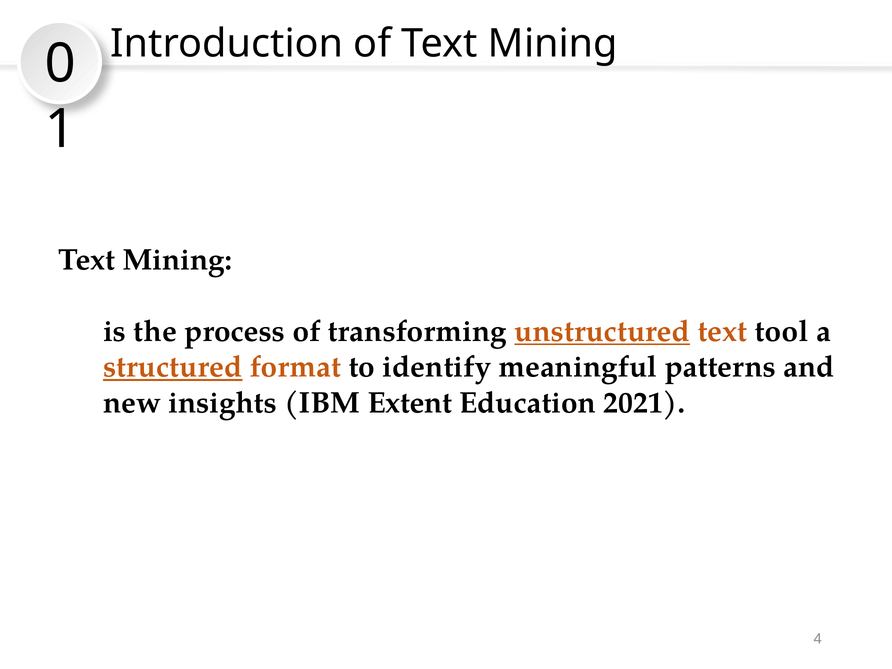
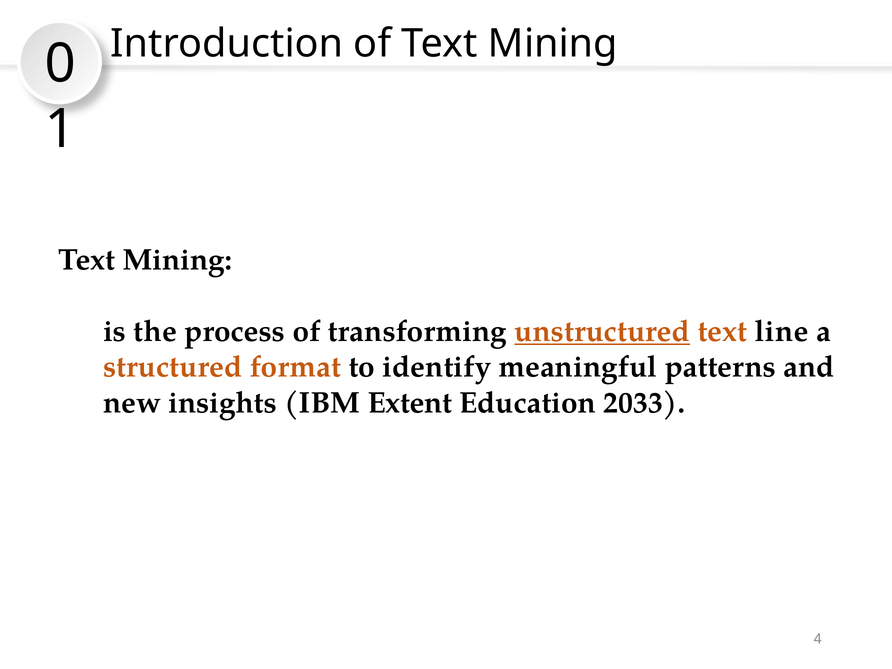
tool: tool -> line (782, 331)
structured underline: present -> none (173, 367)
2021: 2021 -> 2033 (644, 403)
